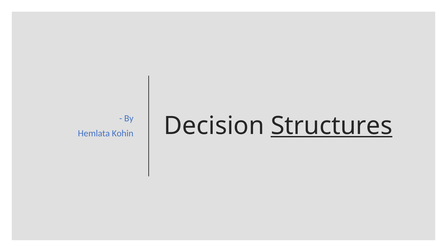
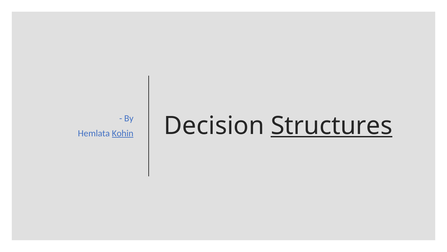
Kohin underline: none -> present (123, 133)
